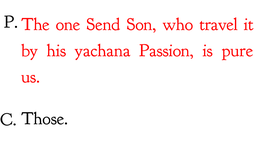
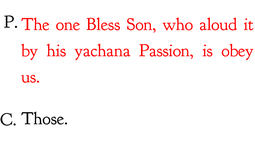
Send: Send -> Bless (103, 24)
travel: travel -> aloud (218, 24)
pure: pure -> obey (238, 51)
